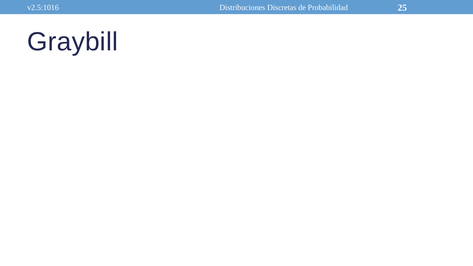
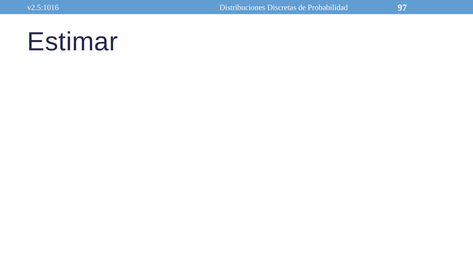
25: 25 -> 97 (402, 8)
Graybill: Graybill -> Estimar (73, 42)
